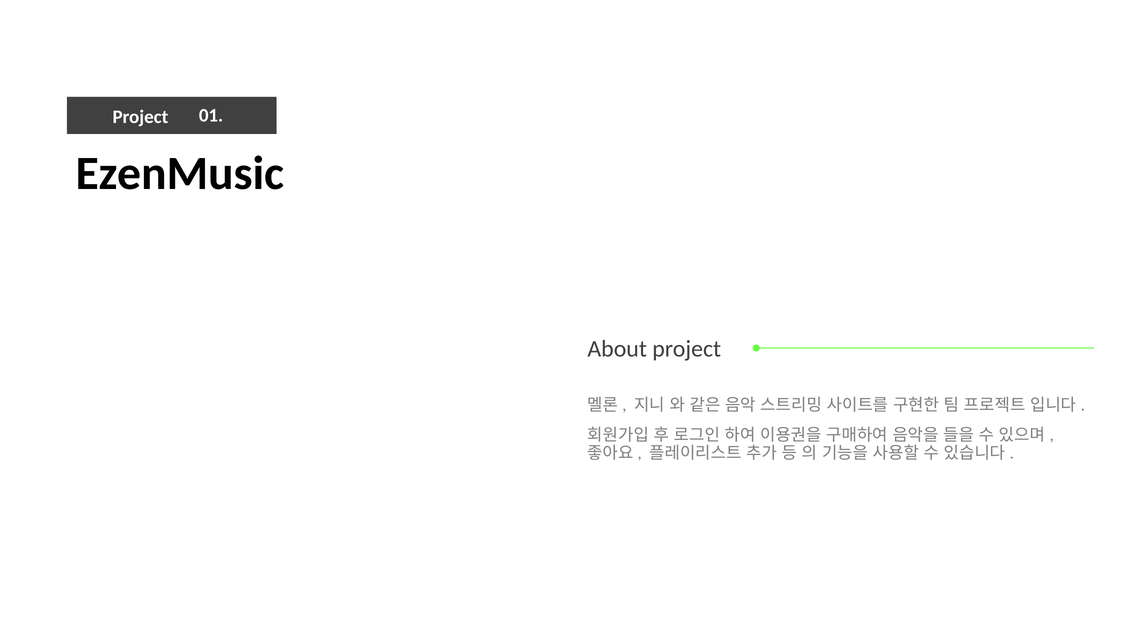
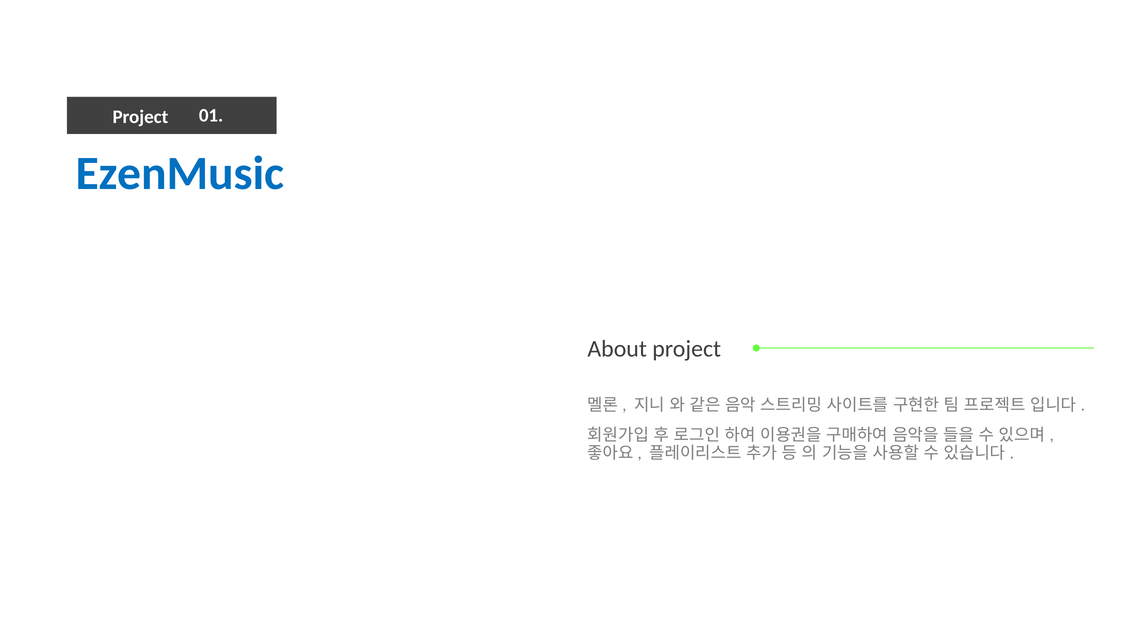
EzenMusic colour: black -> blue (180, 174)
